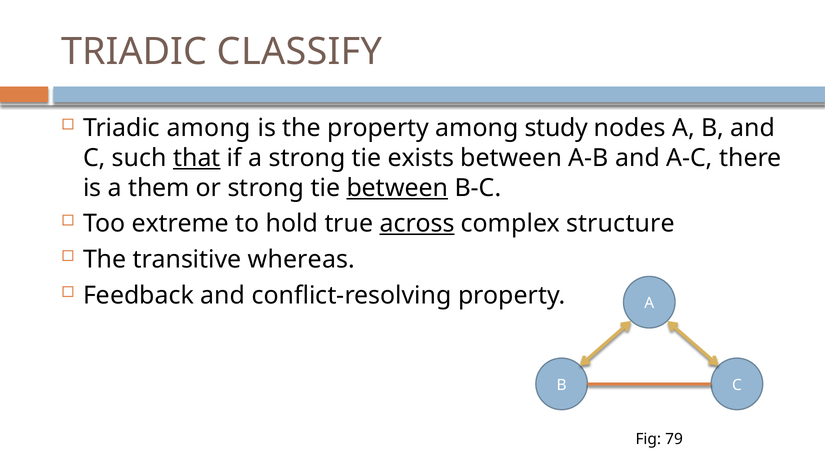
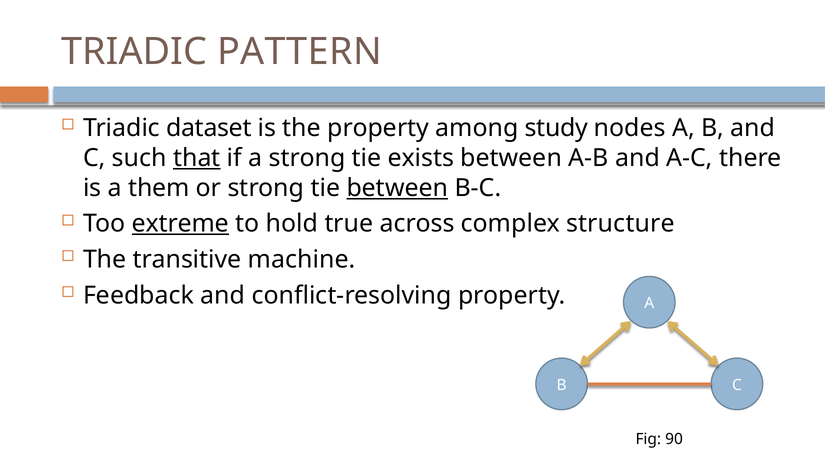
CLASSIFY: CLASSIFY -> PATTERN (299, 52)
Triadic among: among -> dataset (209, 128)
extreme underline: none -> present (180, 224)
across underline: present -> none (417, 224)
whereas: whereas -> machine (302, 260)
79: 79 -> 90 (674, 439)
